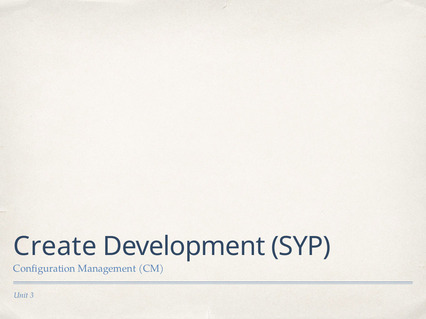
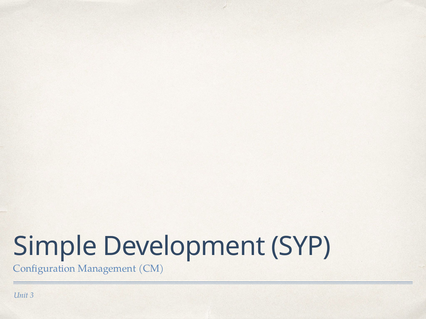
Create: Create -> Simple (55, 247)
